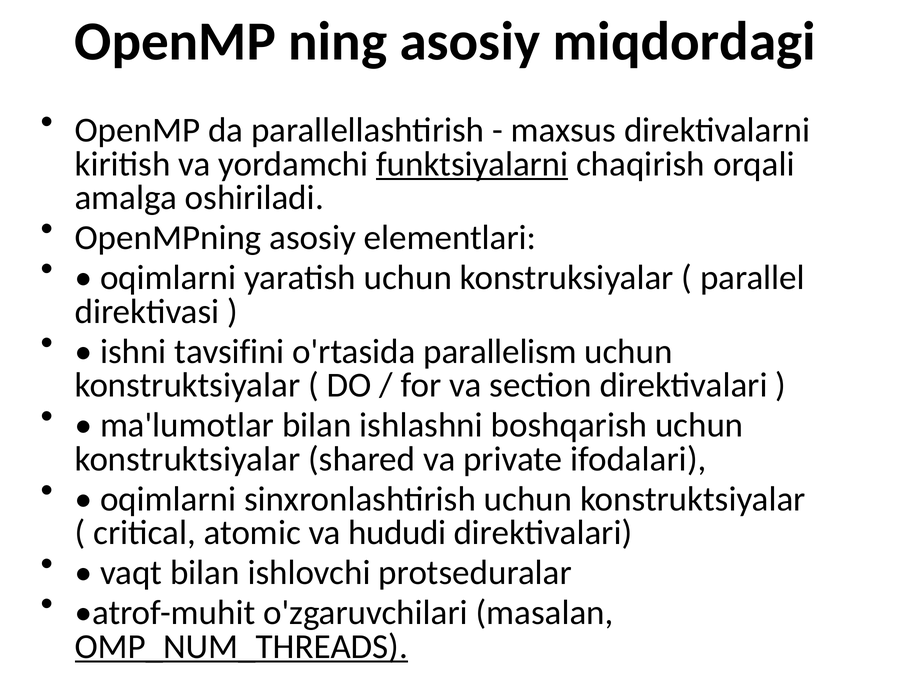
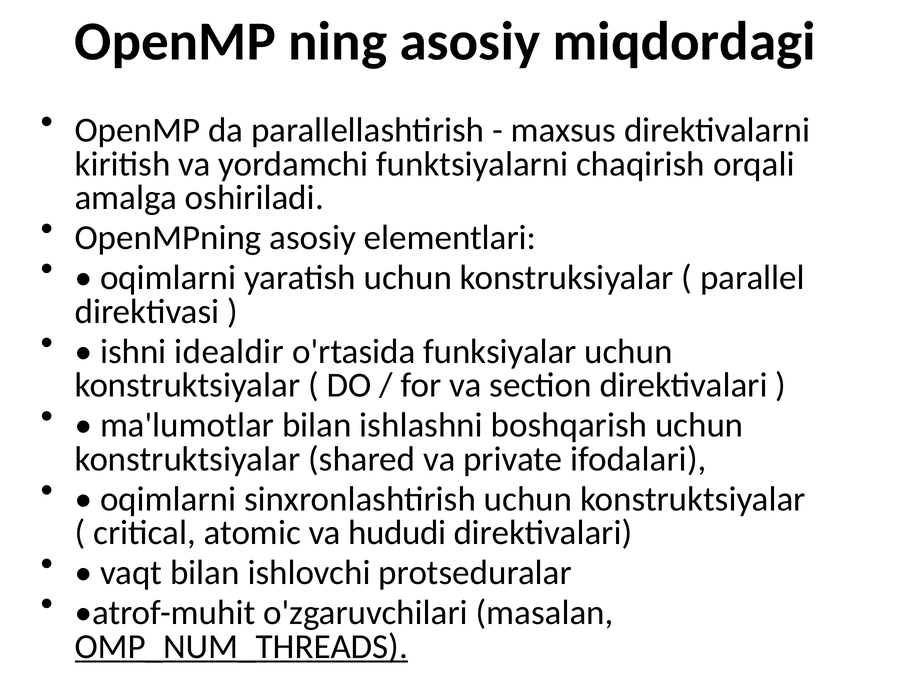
funktsiyalarni underline: present -> none (472, 164)
tavsifini: tavsifini -> idealdir (229, 352)
parallelism: parallelism -> funksiyalar (500, 352)
